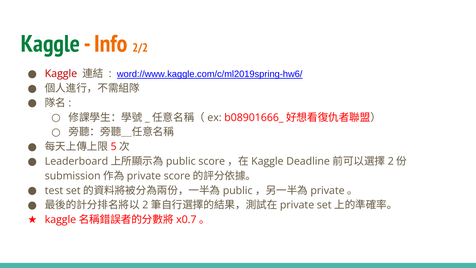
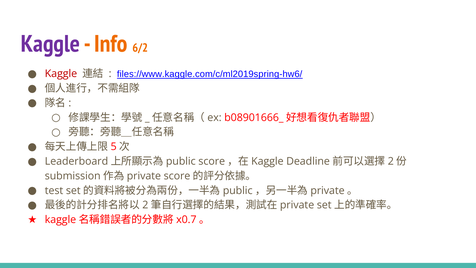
Kaggle colour: green -> purple (50, 44)
2/2: 2/2 -> 6/2 (140, 48)
word://www.kaggle.com/c/ml2019spring-hw6/: word://www.kaggle.com/c/ml2019spring-hw6/ -> files://www.kaggle.com/c/ml2019spring-hw6/ (210, 74)
